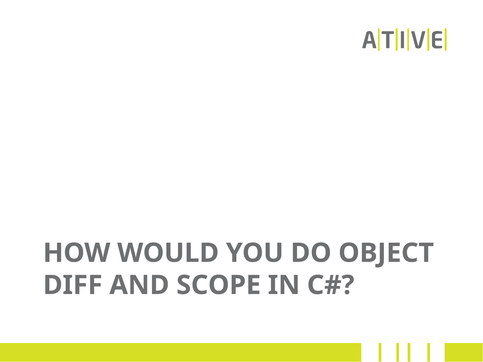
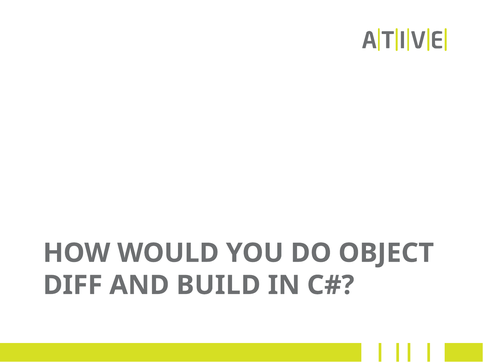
SCOPE: SCOPE -> BUILD (218, 285)
